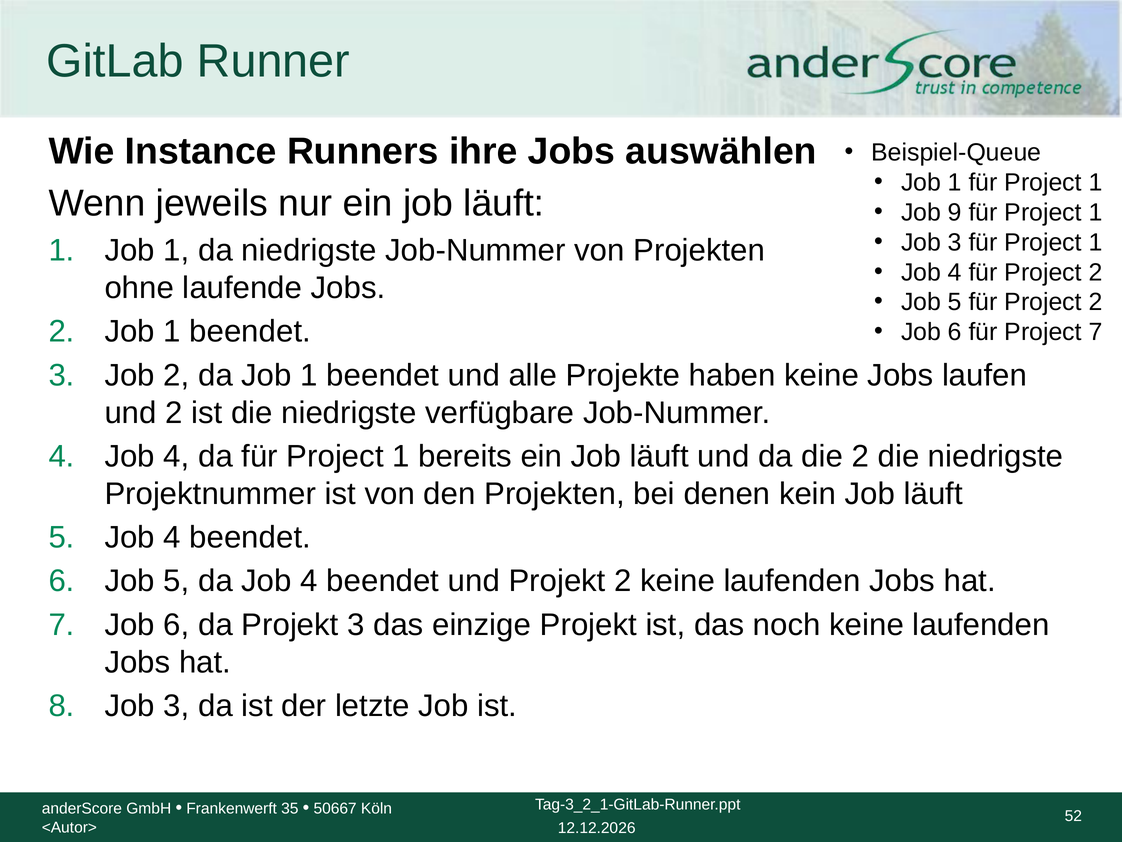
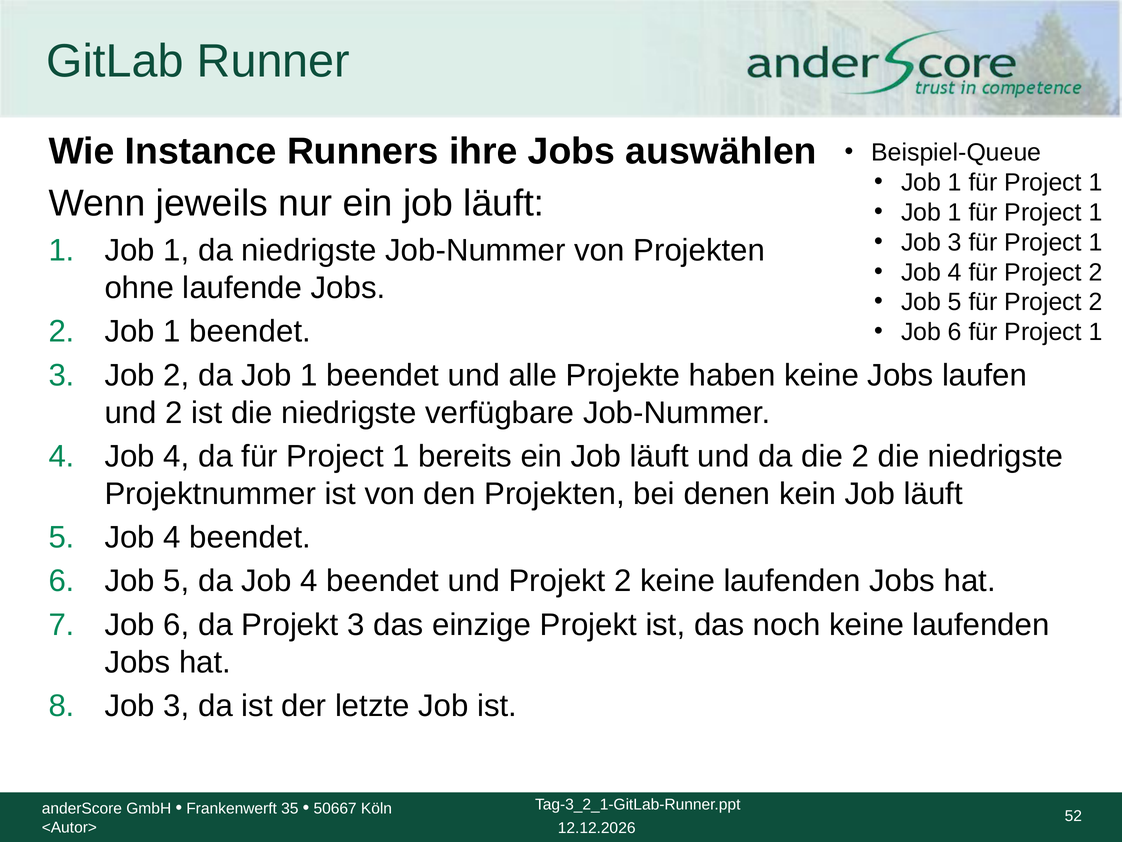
9: 9 -> 1 (955, 212)
6 für Project 7: 7 -> 1 (1096, 332)
